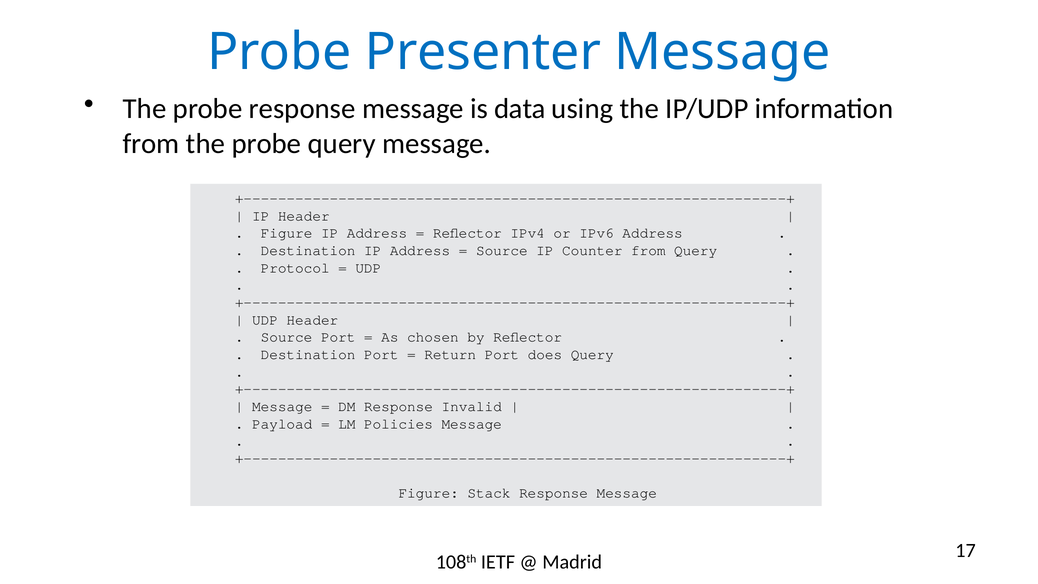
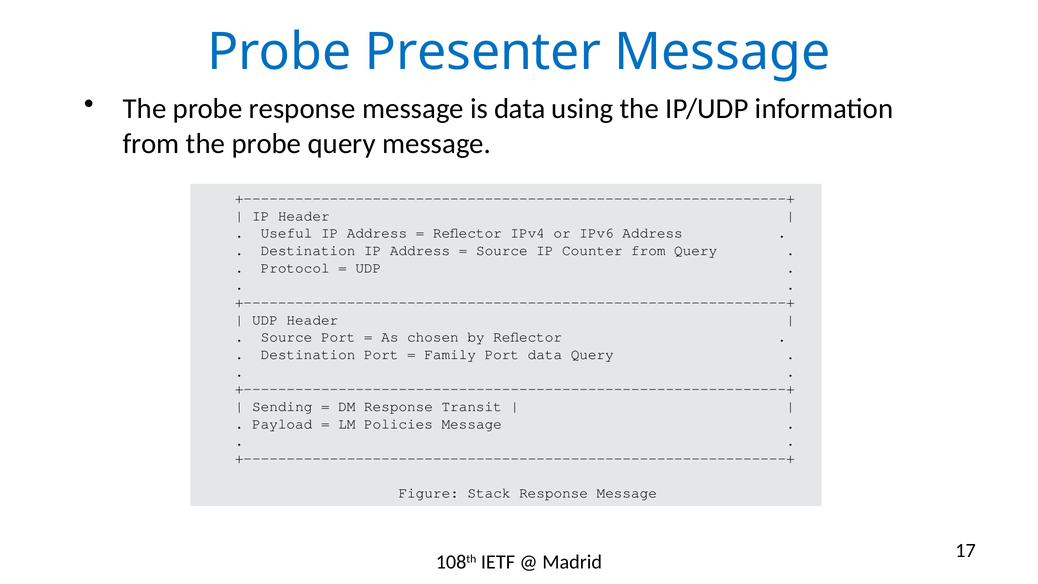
Figure: Figure -> Useful (287, 233)
Return: Return -> Family (450, 354)
Port does: does -> data (545, 354)
Message: Message -> Sending (282, 406)
Invalid: Invalid -> Transit (472, 406)
